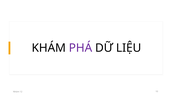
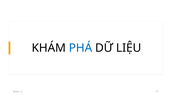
PHÁ colour: purple -> blue (81, 48)
